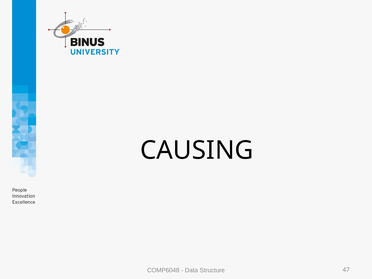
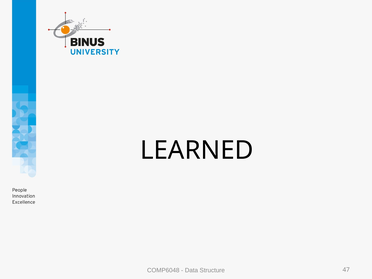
CAUSING: CAUSING -> LEARNED (197, 150)
